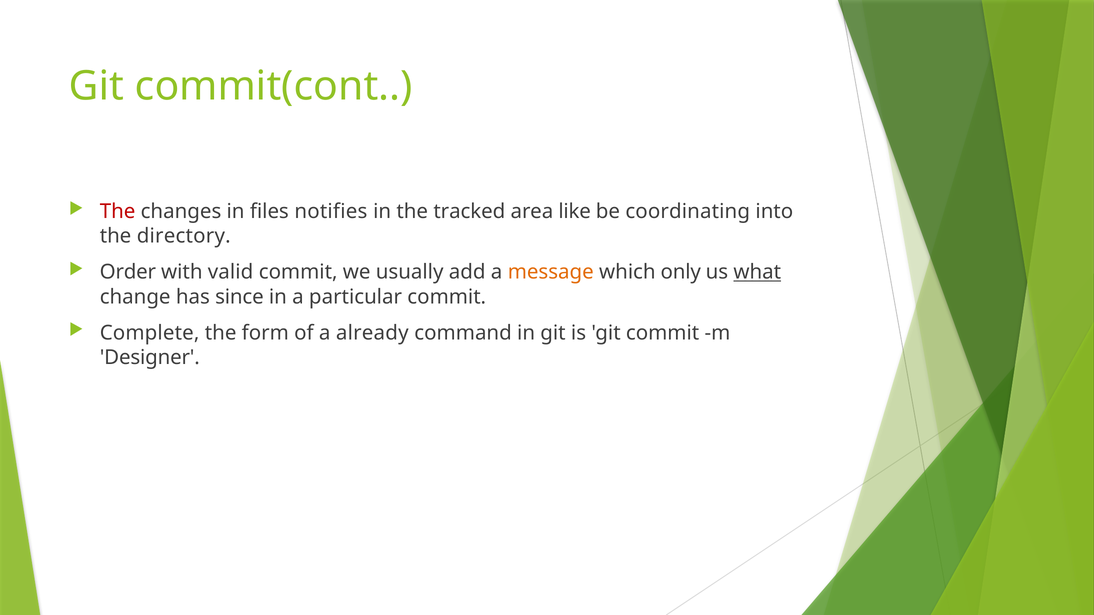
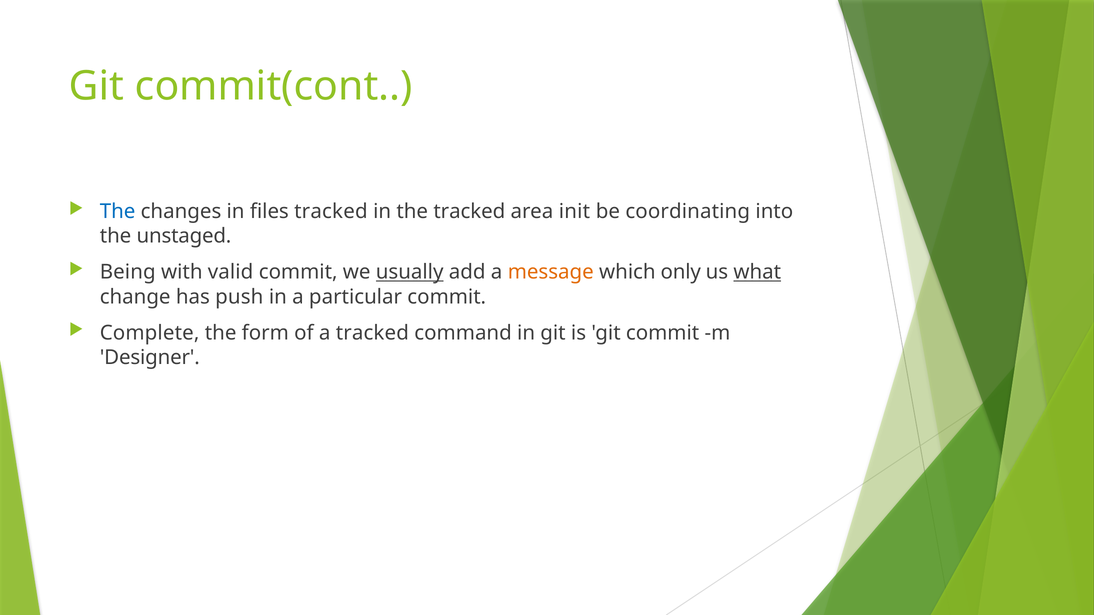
The colour: red -> blue (118, 212)
files notifies: notifies -> tracked (331, 212)
like: like -> init (574, 212)
directory: directory -> unstaged (184, 236)
Order: Order -> Being (128, 272)
usually underline: none -> present (410, 272)
since: since -> push (239, 297)
a already: already -> tracked (372, 333)
